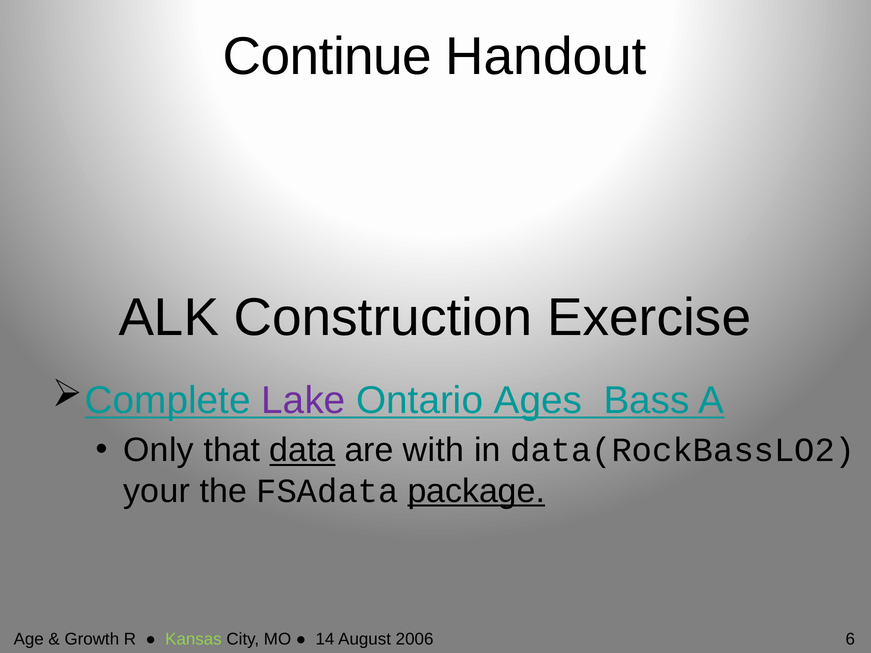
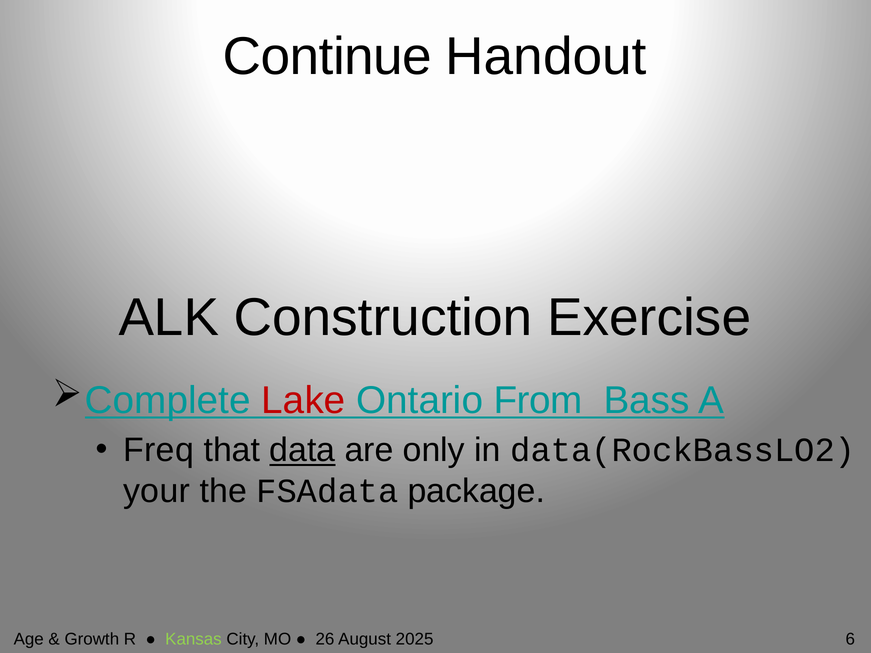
Lake colour: purple -> red (303, 400)
Ages: Ages -> From (538, 400)
Only: Only -> Freq (159, 450)
with: with -> only (434, 450)
package underline: present -> none (476, 491)
14: 14 -> 26 (325, 640)
2006: 2006 -> 2025 (415, 640)
